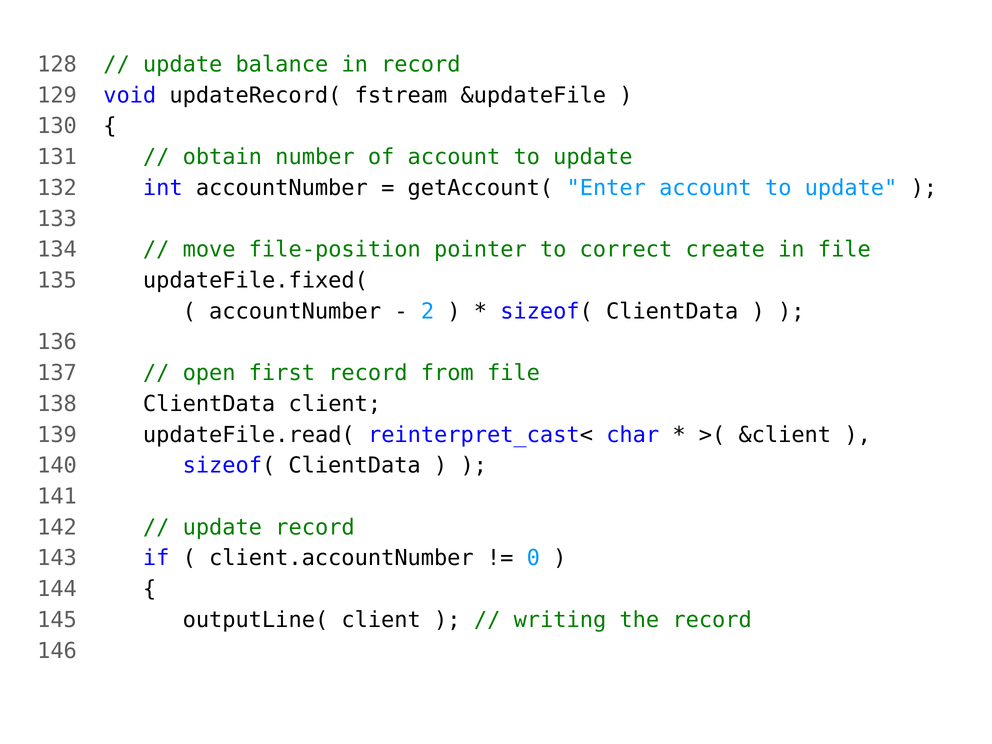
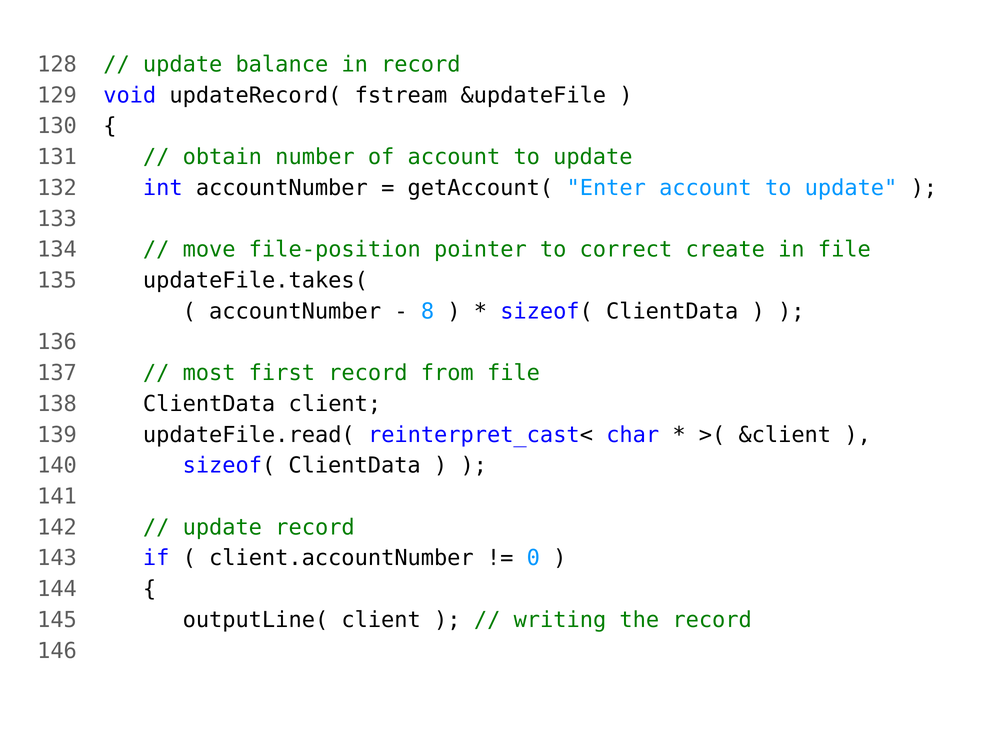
updateFile.fixed(: updateFile.fixed( -> updateFile.takes( (255, 280)
2: 2 -> 8 (428, 311)
open: open -> most (209, 373)
